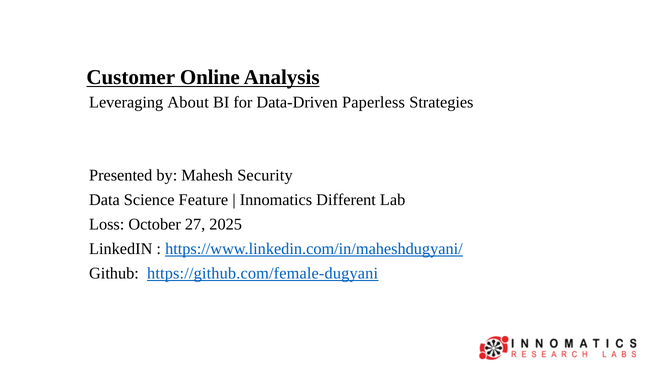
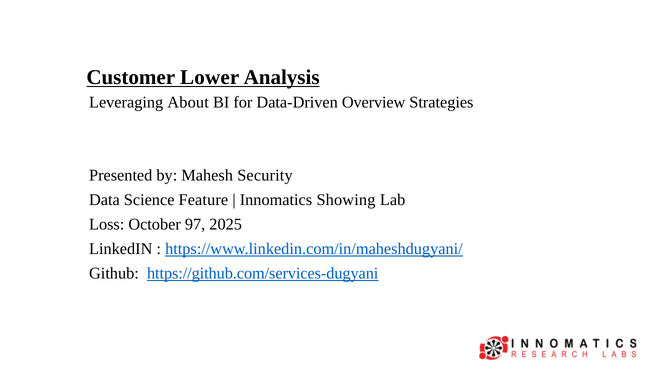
Online: Online -> Lower (210, 77)
Paperless: Paperless -> Overview (374, 102)
Different: Different -> Showing (346, 200)
27: 27 -> 97 (195, 224)
https://github.com/female-dugyani: https://github.com/female-dugyani -> https://github.com/services-dugyani (263, 273)
